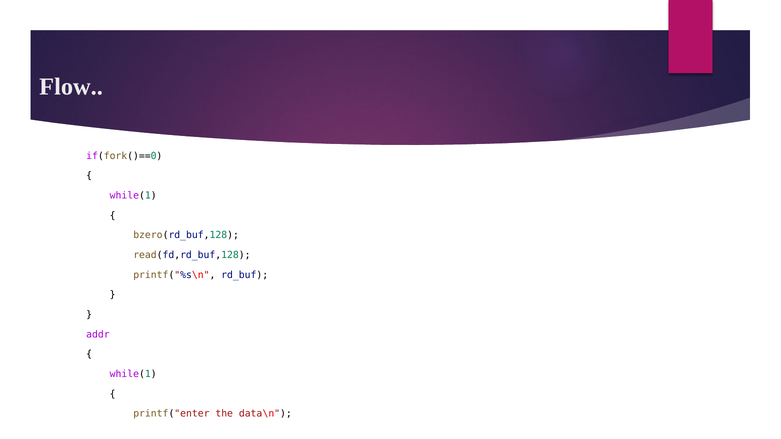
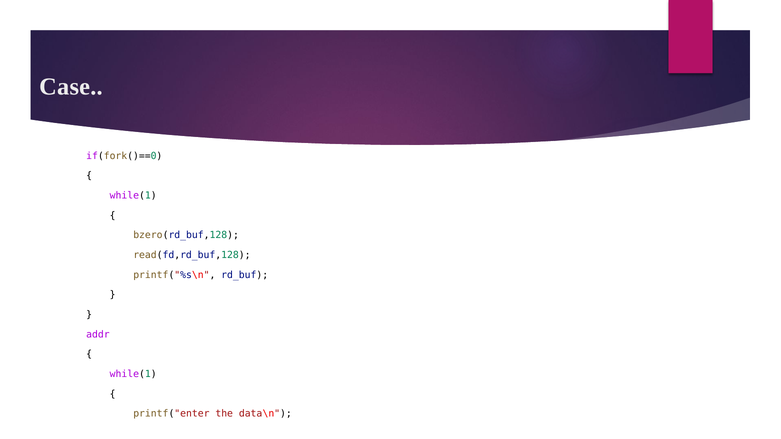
Flow: Flow -> Case (71, 87)
